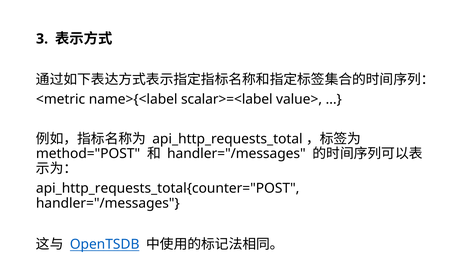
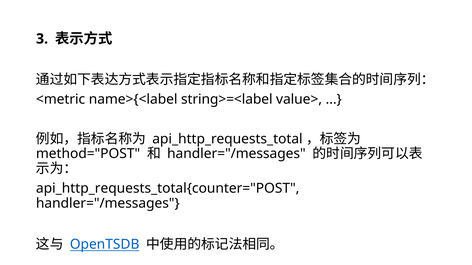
scalar>=<label: scalar>=<label -> string>=<label (227, 100)
